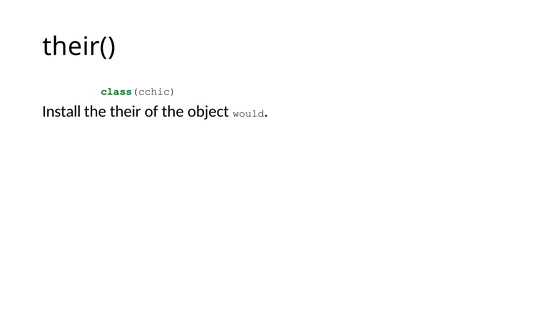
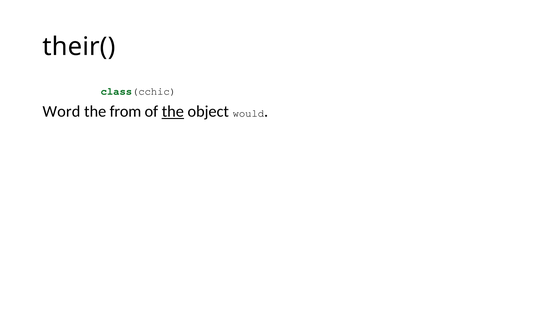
Install: Install -> Word (61, 111)
their: their -> from (125, 111)
the underline: none -> present (173, 111)
